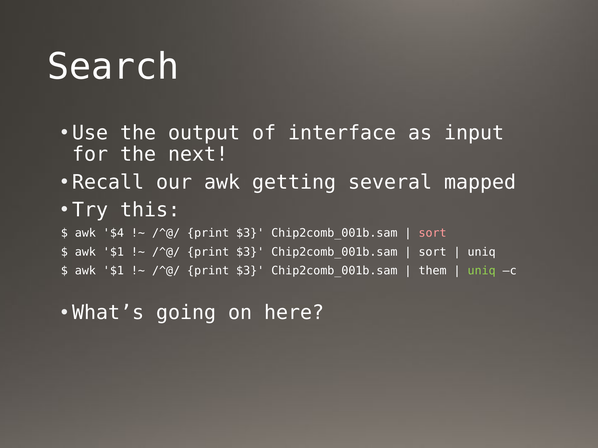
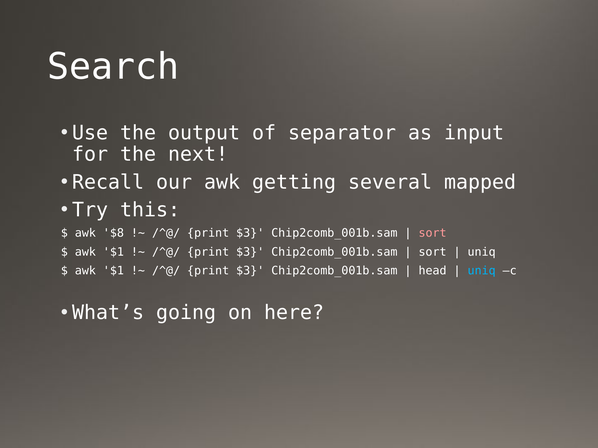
interface: interface -> separator (342, 133)
$4: $4 -> $8 (113, 233)
them: them -> head (433, 271)
uniq colour: light green -> light blue (482, 271)
